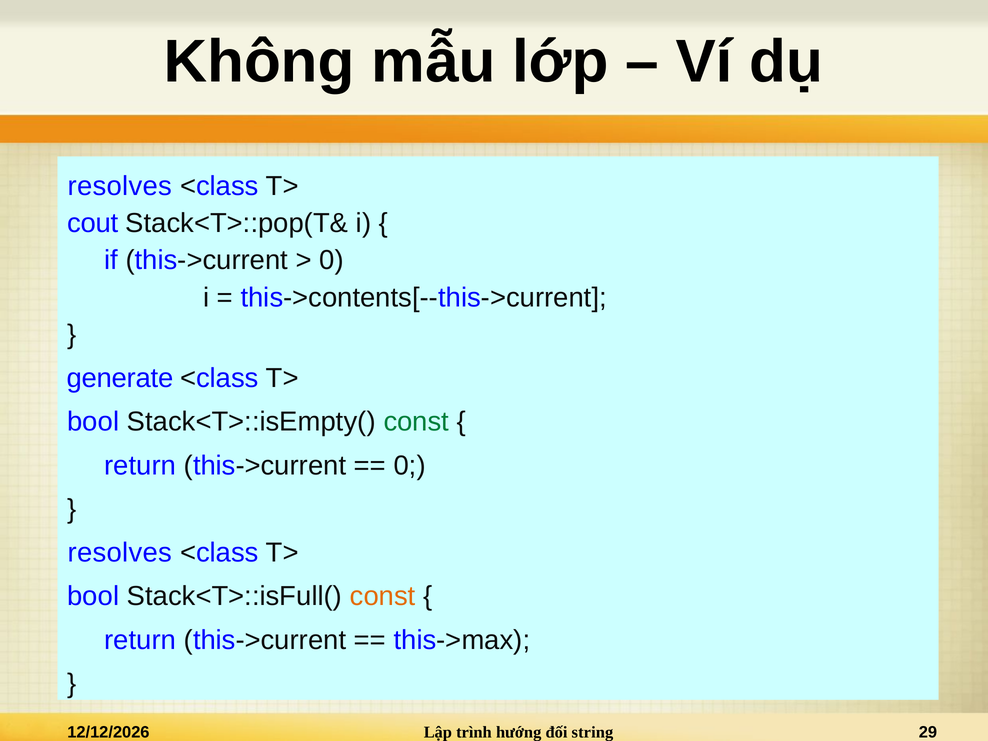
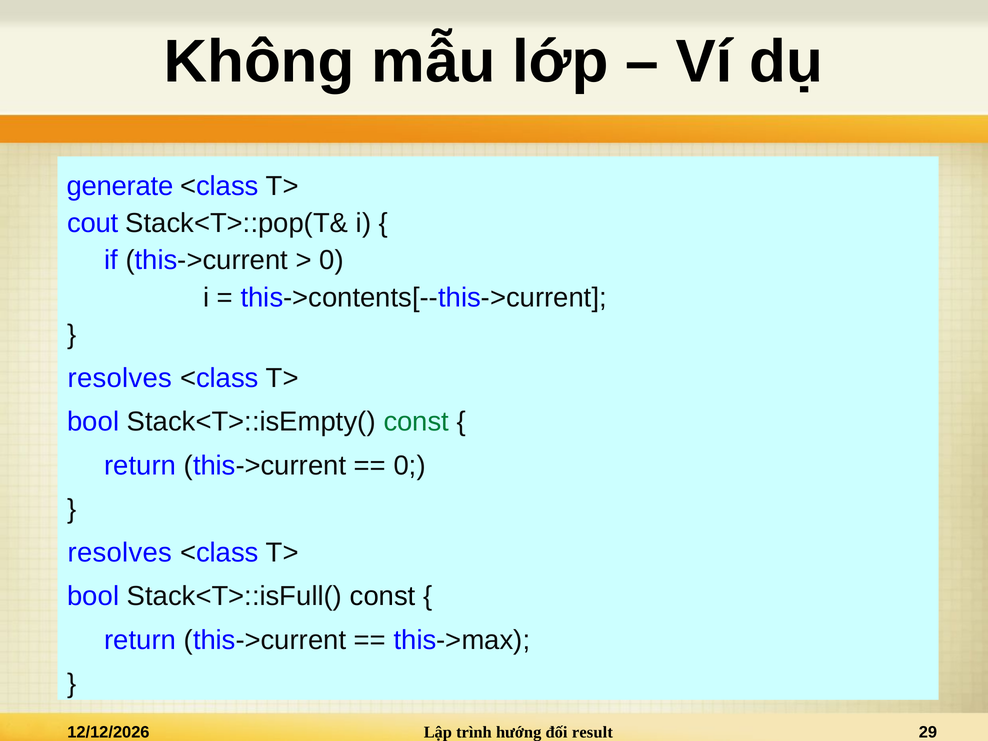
resolves: resolves -> generate (120, 186)
generate: generate -> resolves (120, 378)
const colour: orange -> black (383, 596)
string: string -> result (592, 732)
